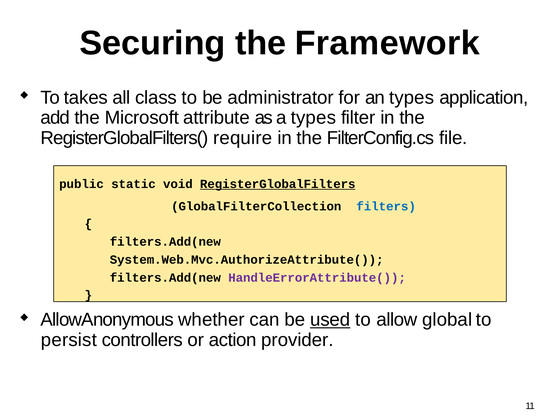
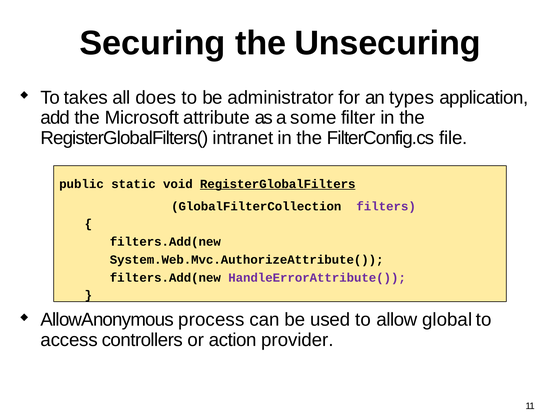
Framework: Framework -> Unsecuring (388, 43)
class: class -> does (156, 98)
a types: types -> some (313, 118)
require: require -> intranet (243, 138)
filters colour: blue -> purple (386, 206)
whether: whether -> process (211, 320)
used underline: present -> none (330, 320)
persist: persist -> access (69, 340)
